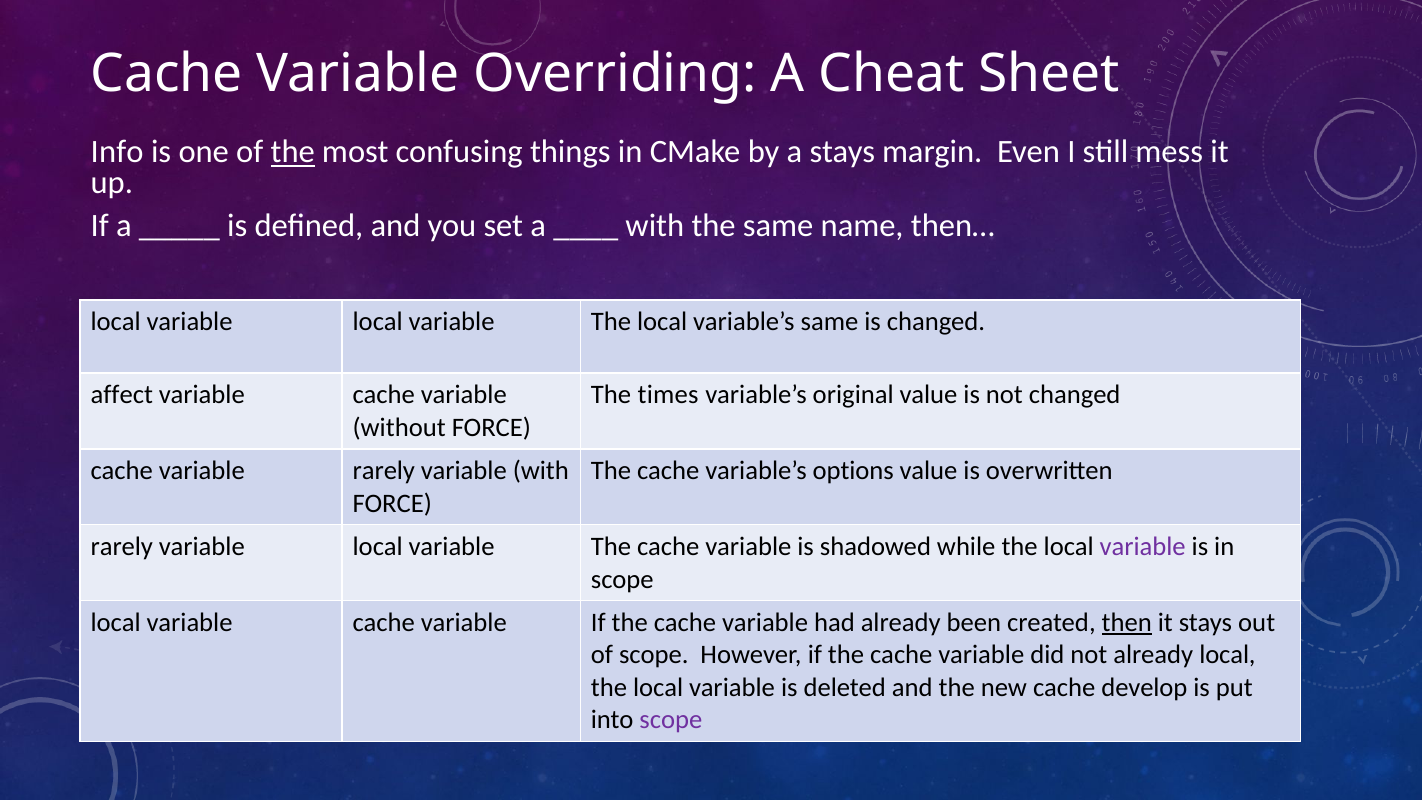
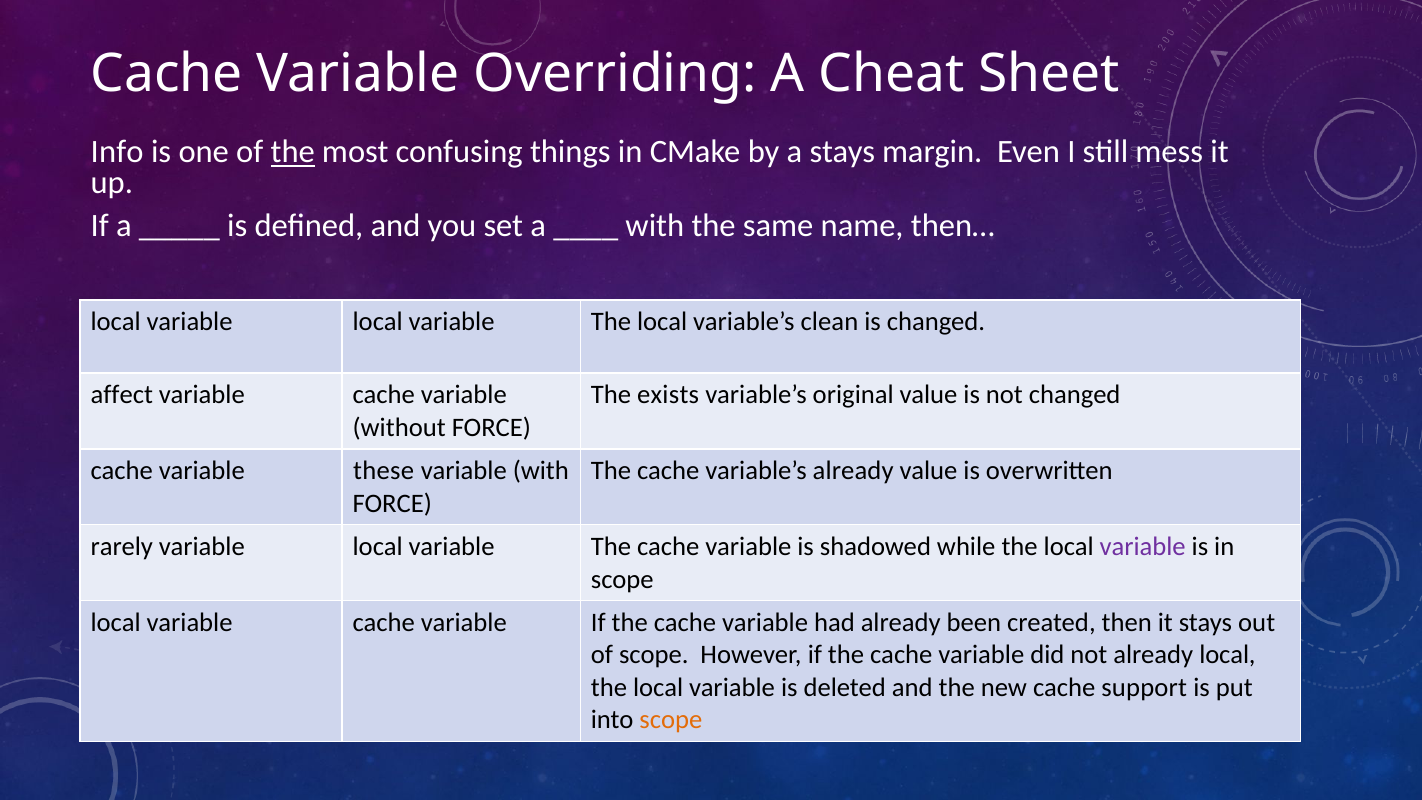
variable’s same: same -> clean (829, 322)
times: times -> exists (668, 395)
variable rarely: rarely -> these (384, 471)
variable’s options: options -> already (853, 471)
then underline: present -> none (1127, 622)
develop: develop -> support (1144, 687)
scope colour: purple -> orange (671, 720)
